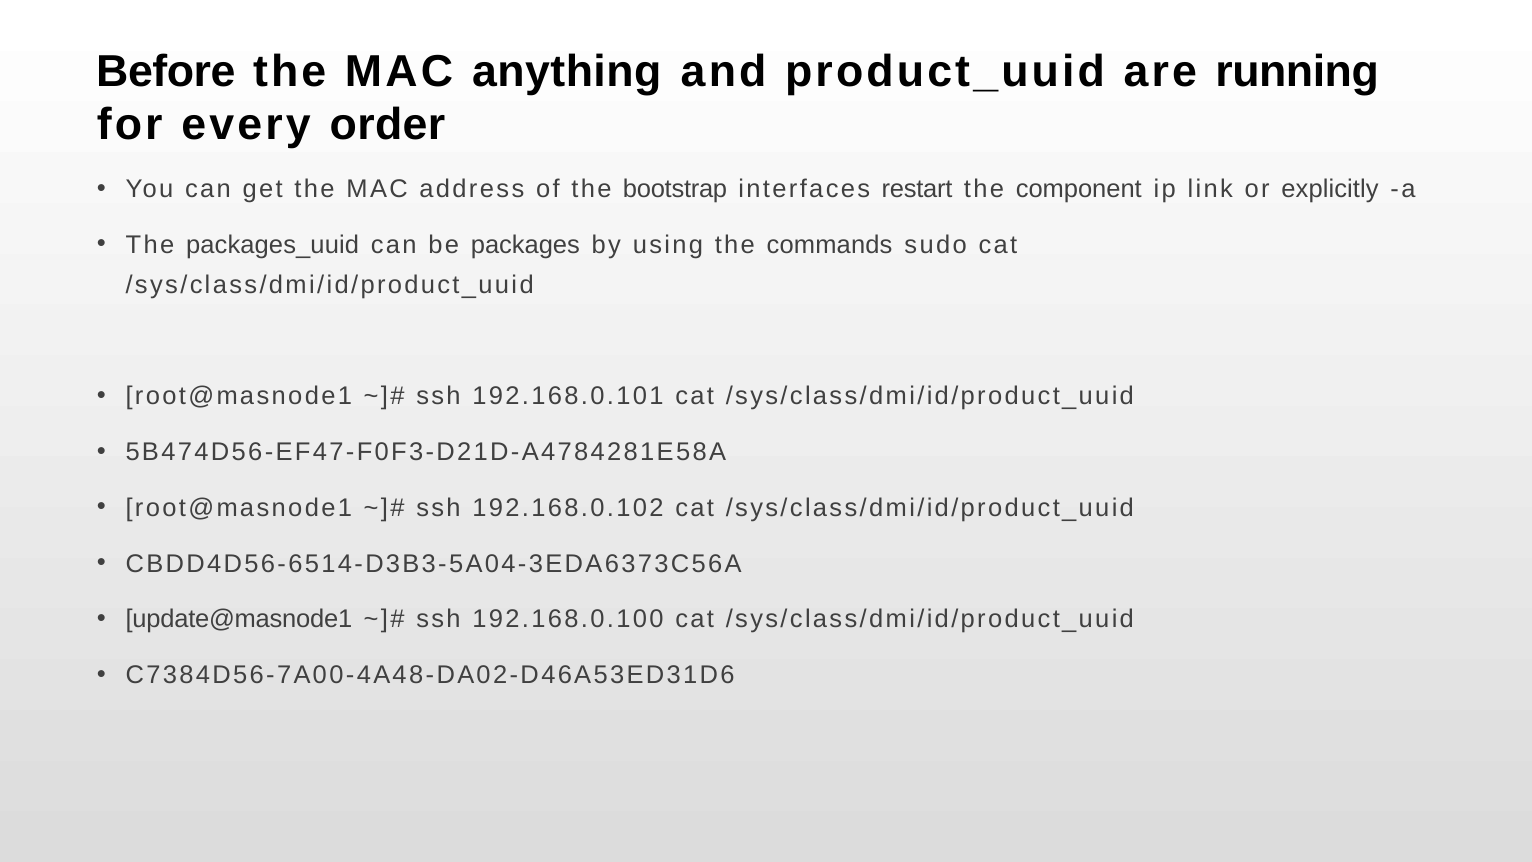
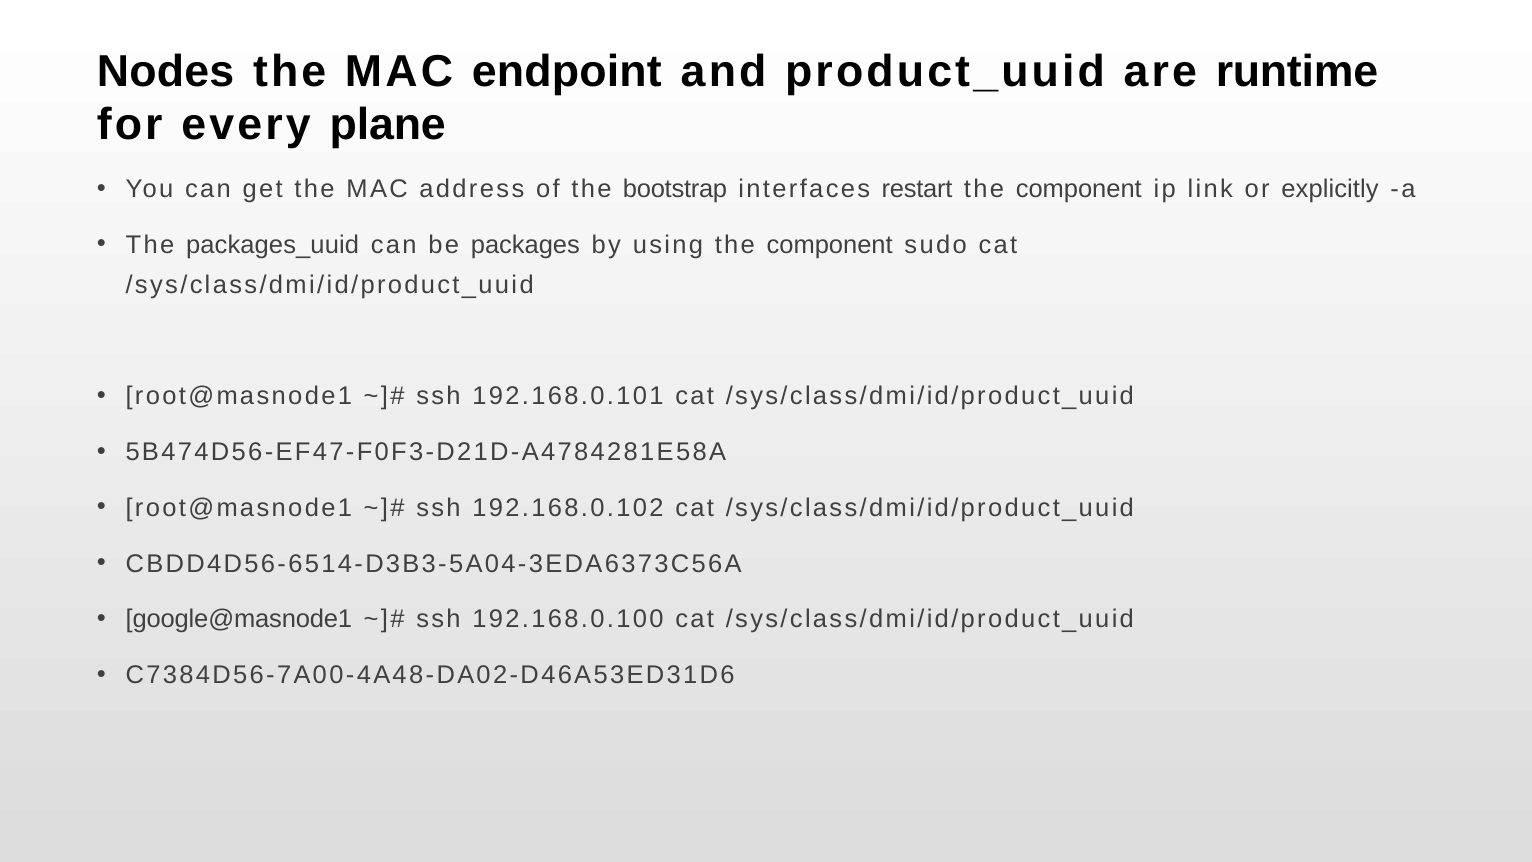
Before: Before -> Nodes (166, 71)
anything: anything -> endpoint (567, 71)
running: running -> runtime (1297, 71)
order: order -> plane (388, 125)
using the commands: commands -> component (830, 245)
update@masnode1: update@masnode1 -> google@masnode1 (239, 619)
